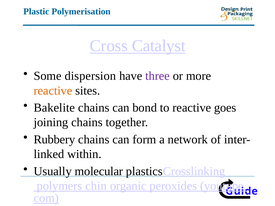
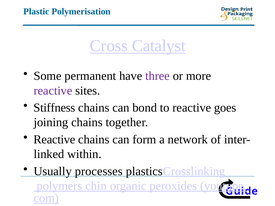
dispersion: dispersion -> permanent (90, 76)
reactive colour: orange -> purple (53, 91)
Bakelite: Bakelite -> Stiffness (54, 108)
Rubbery: Rubbery -> Reactive (54, 140)
molecular: molecular -> processes (99, 171)
